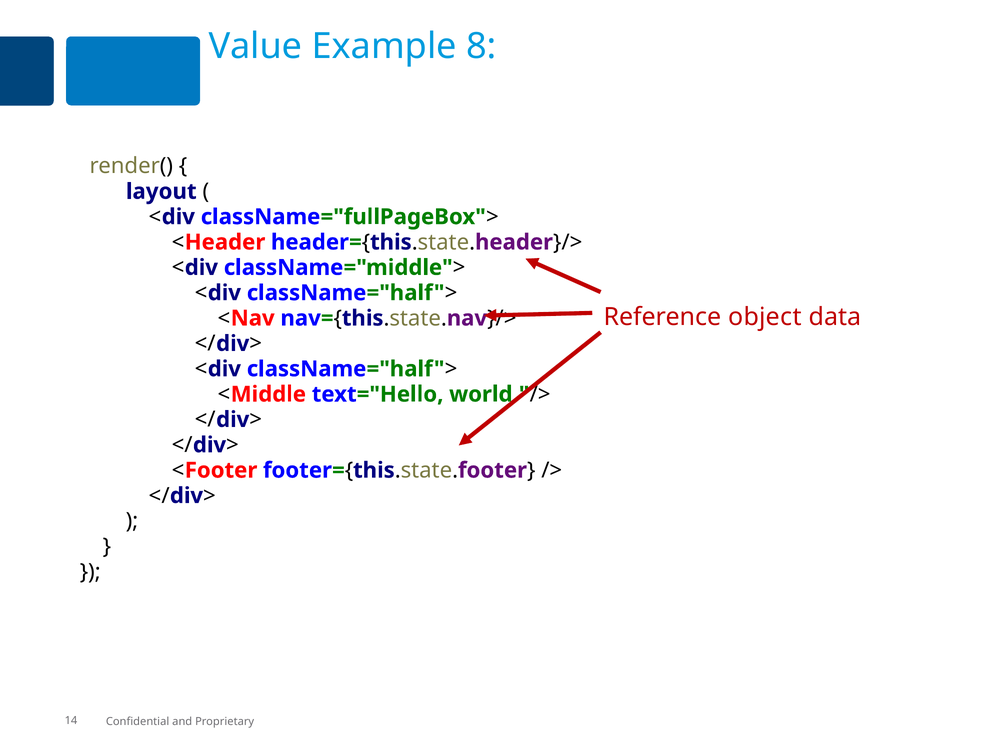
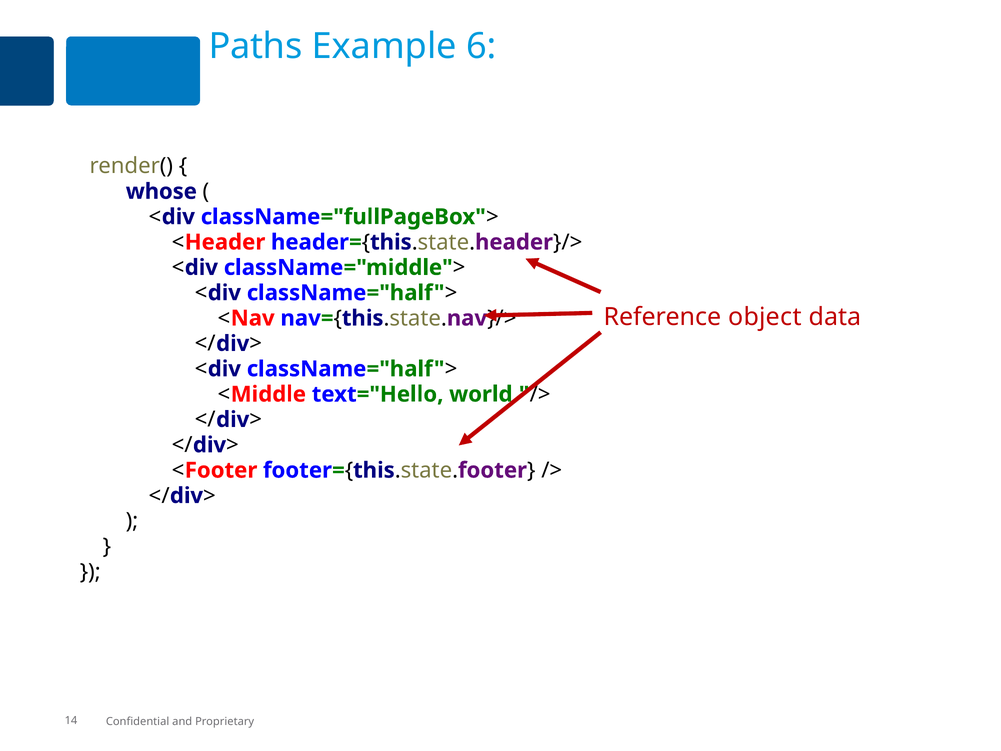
Value: Value -> Paths (255, 46)
8: 8 -> 6 (481, 46)
layout: layout -> whose (161, 191)
